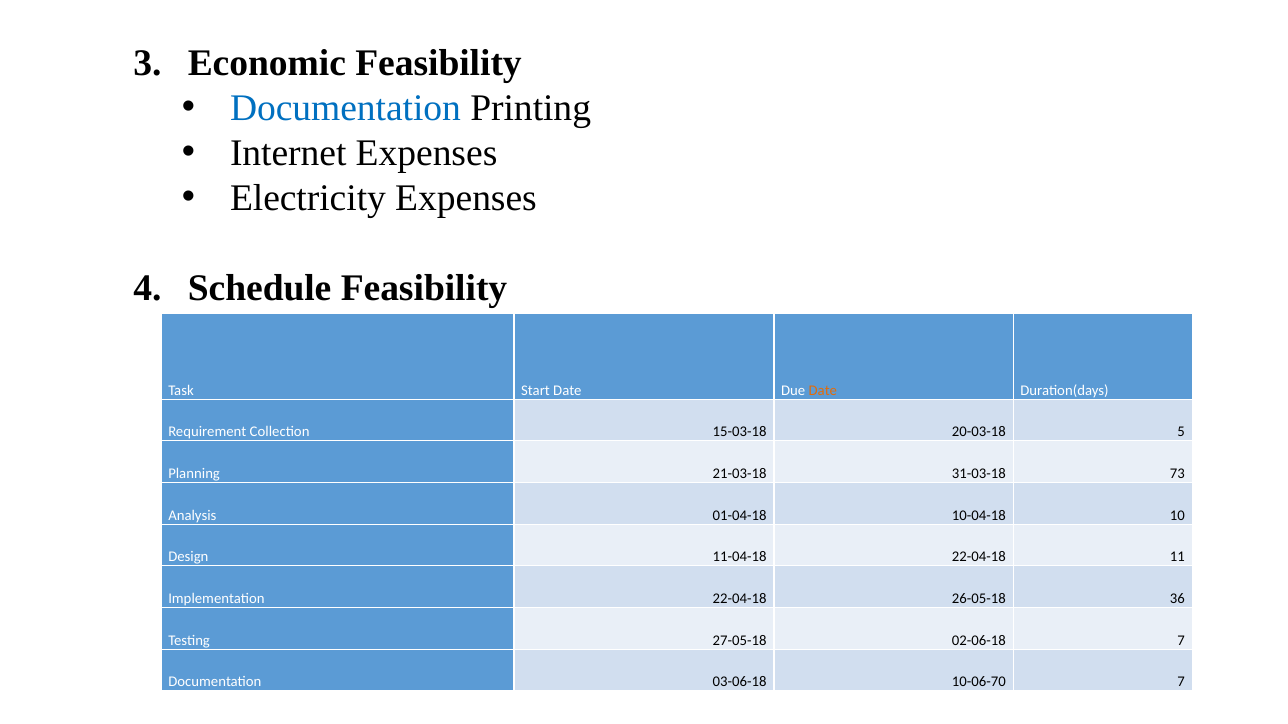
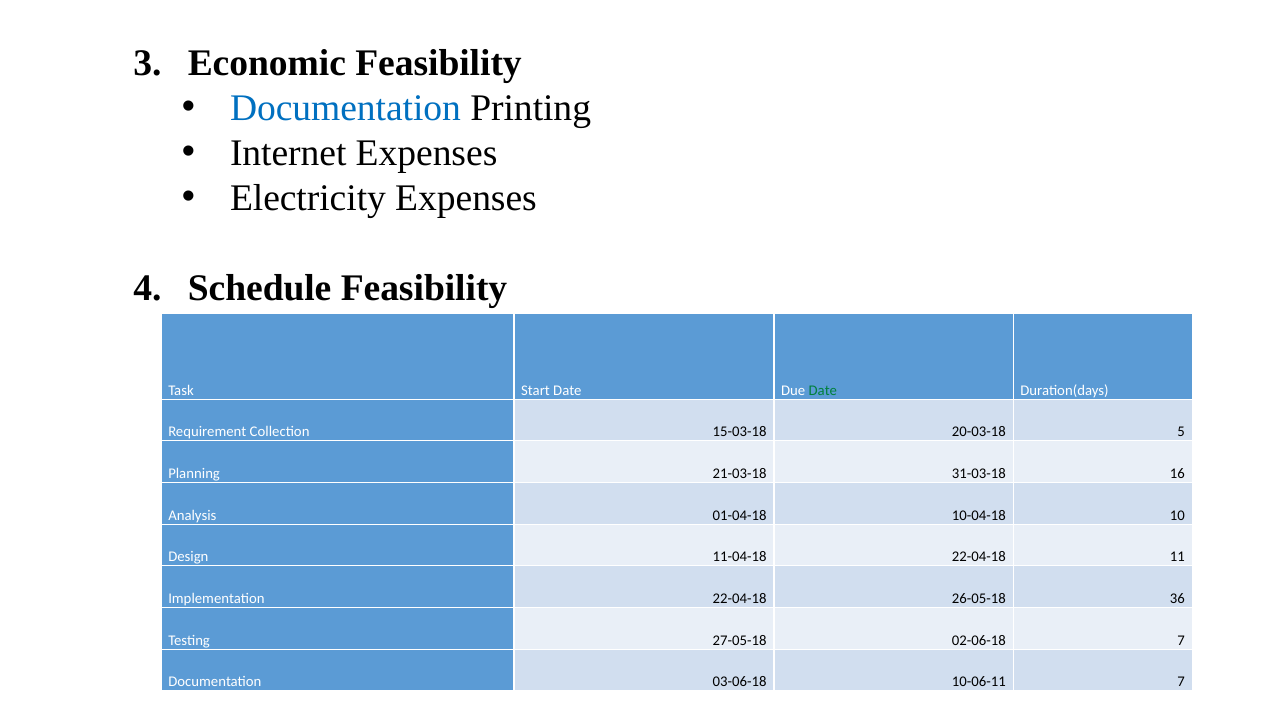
Date colour: orange -> green (823, 391)
73: 73 -> 16 (1177, 474)
10-06-70: 10-06-70 -> 10-06-11 (979, 683)
